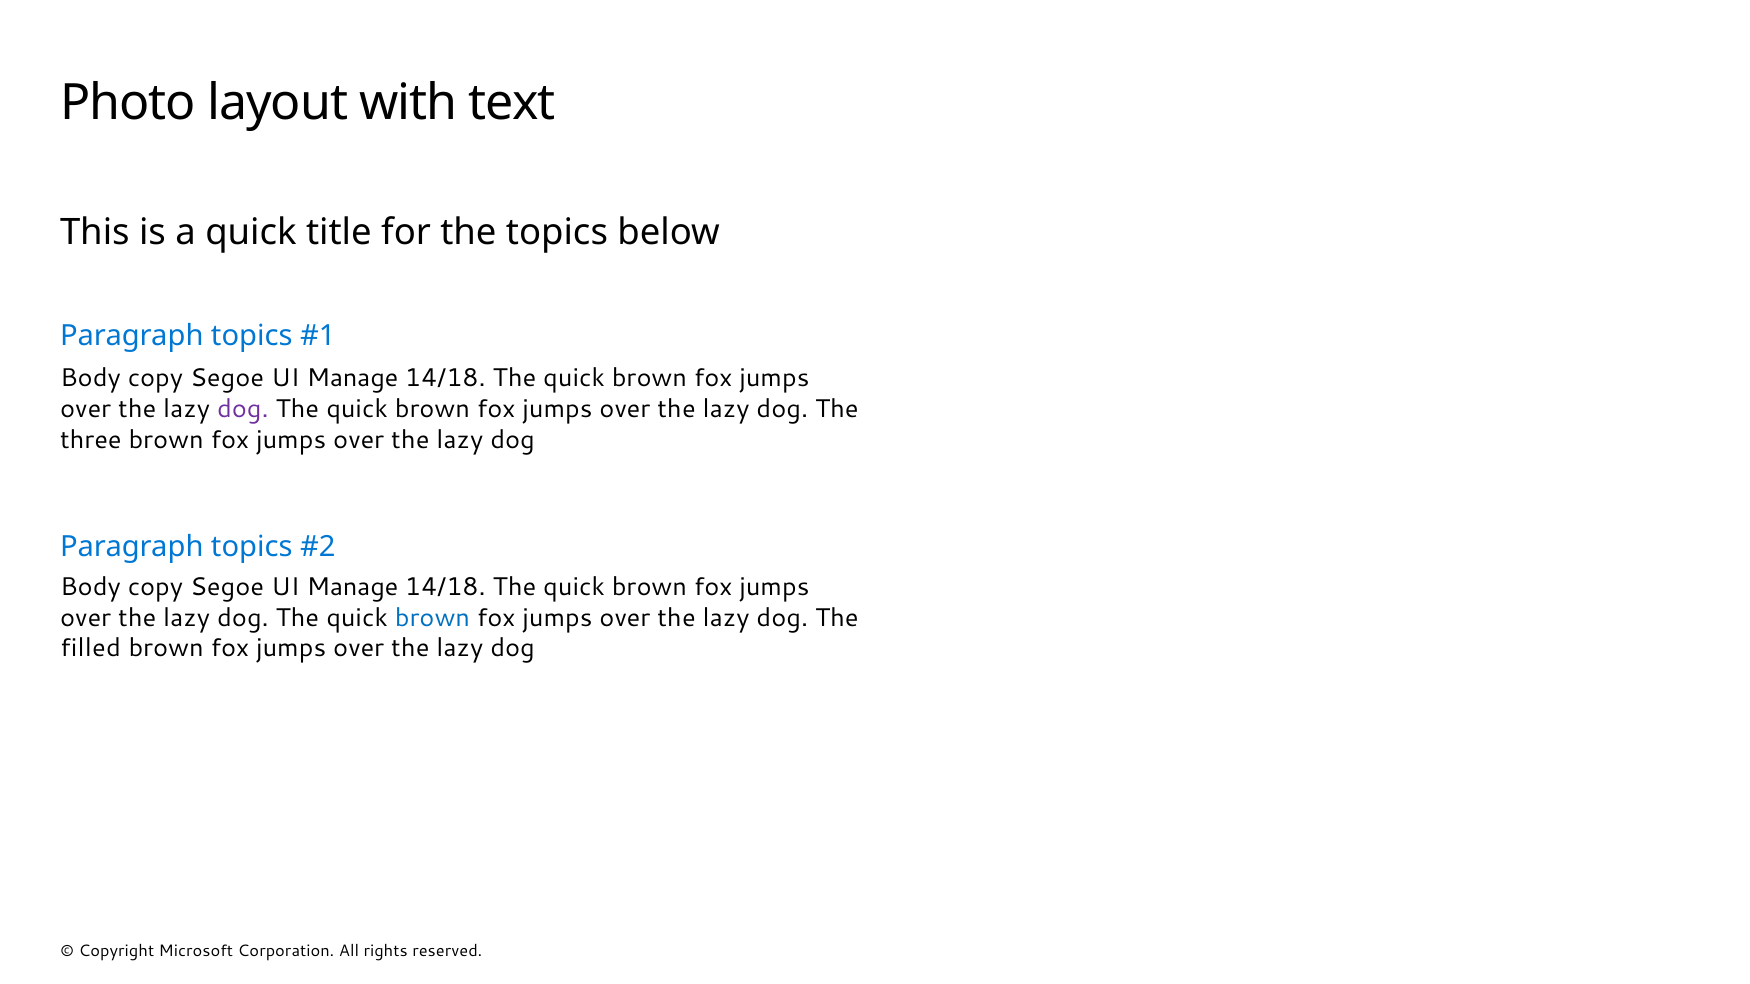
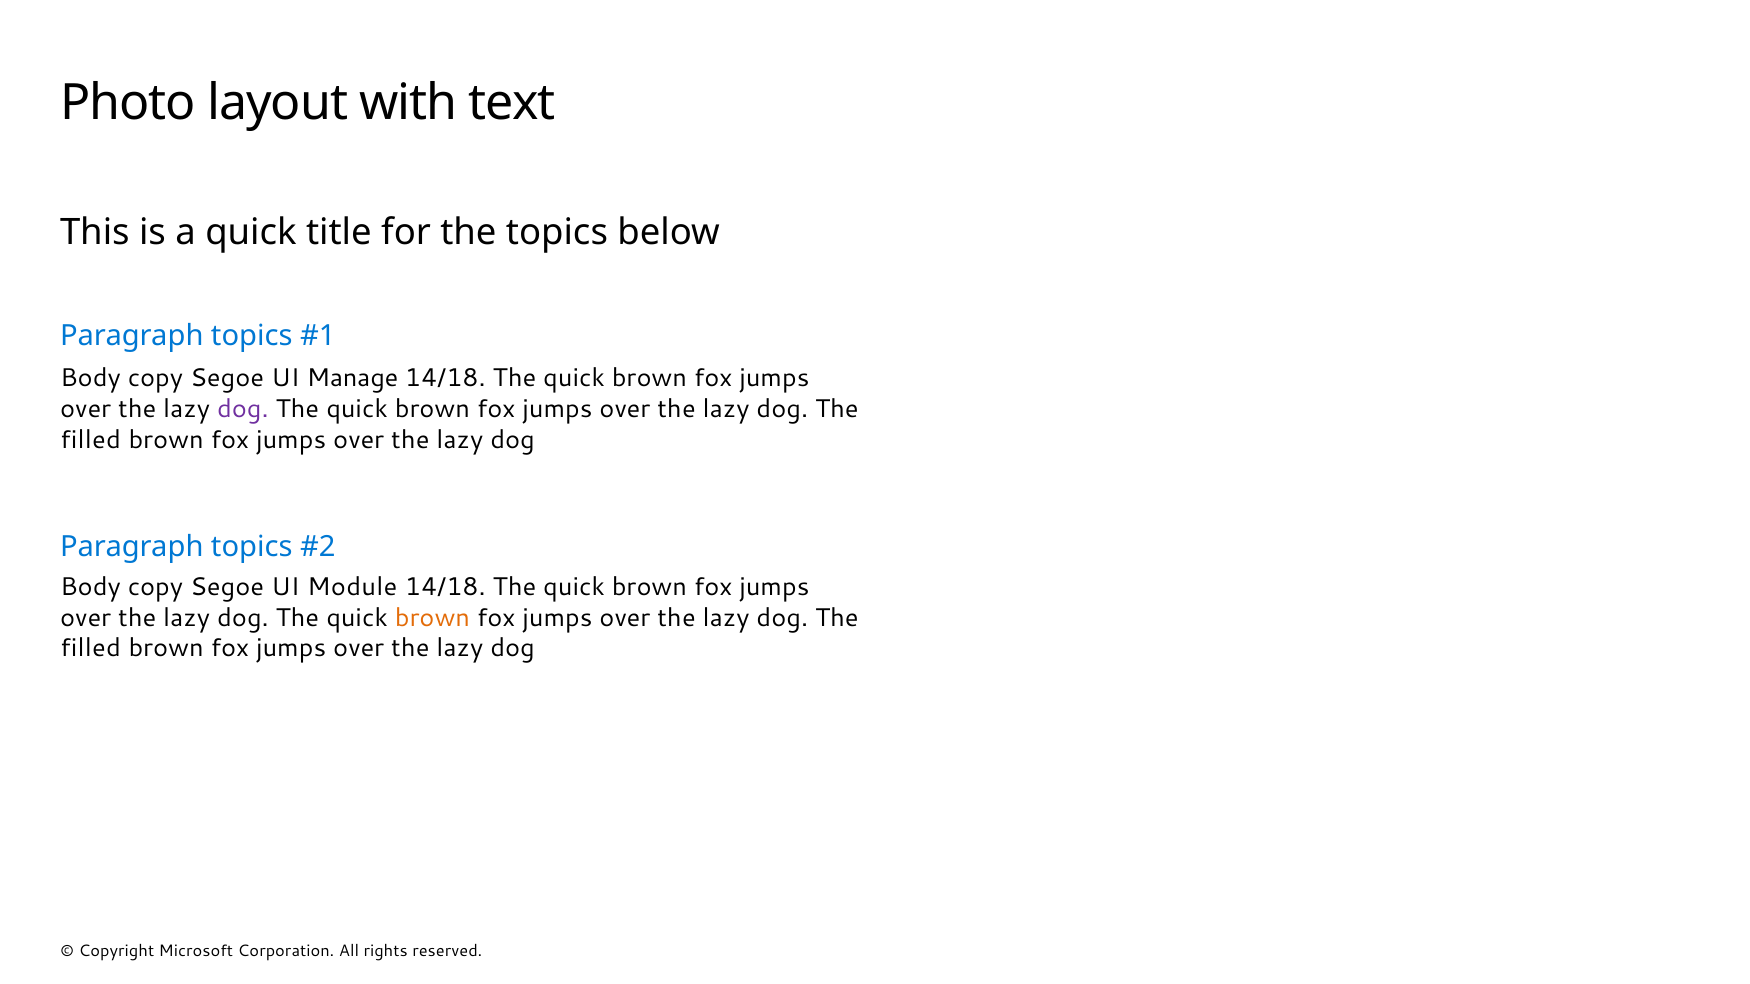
three: three -> filled (91, 440)
Manage: Manage -> Module (352, 587)
brown colour: blue -> orange (432, 618)
